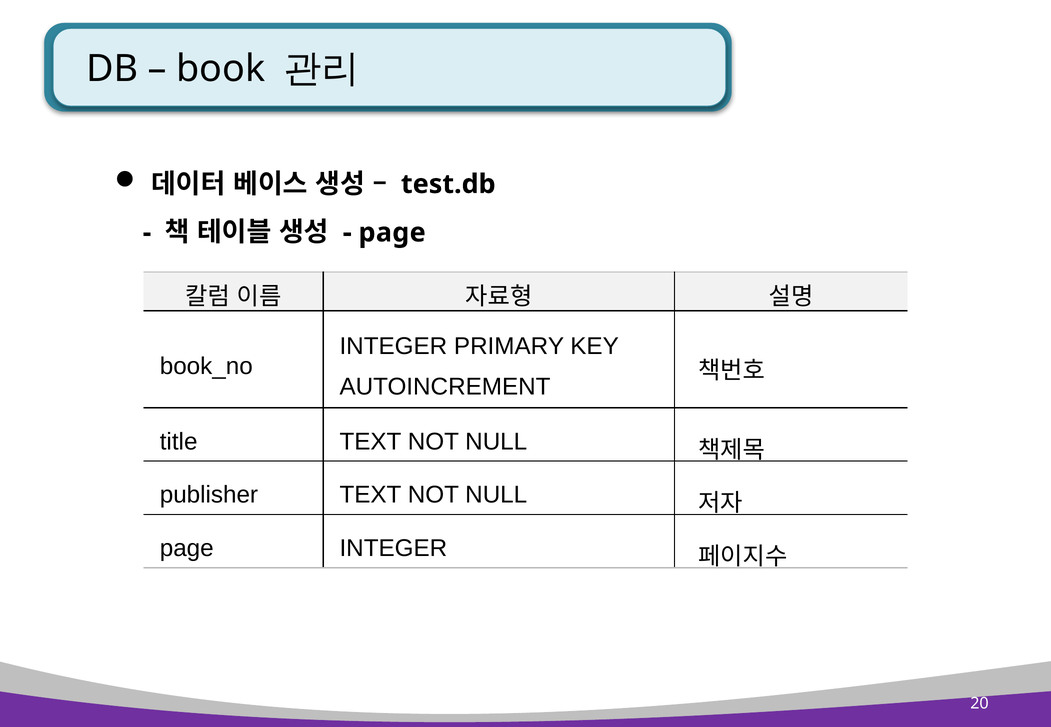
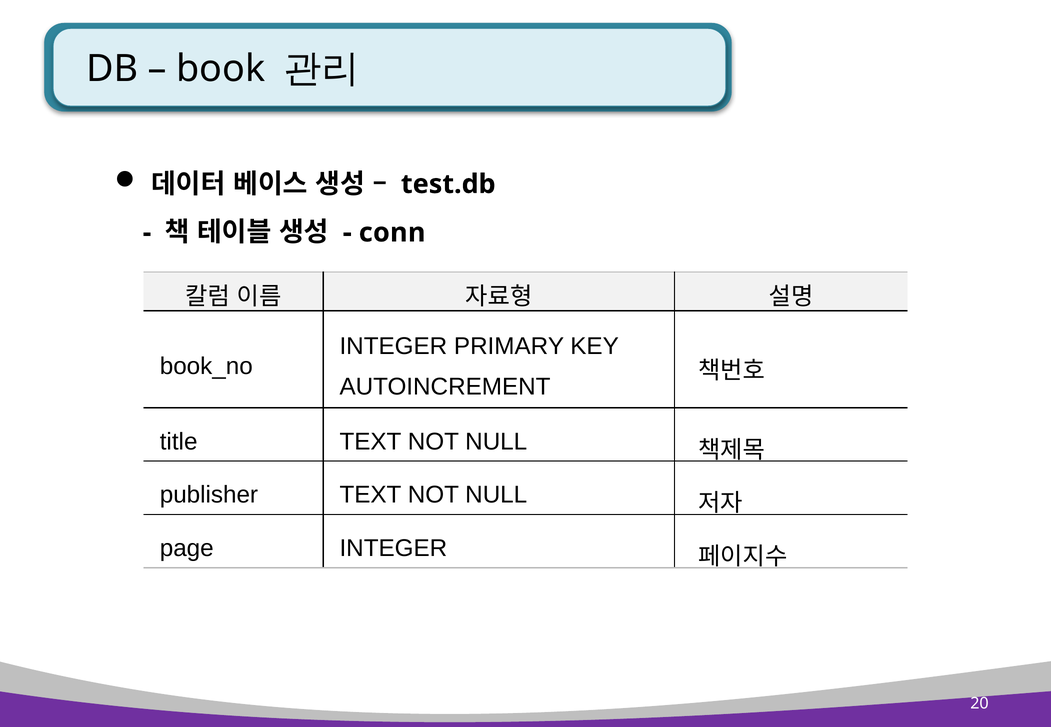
page: page -> conn (392, 233)
